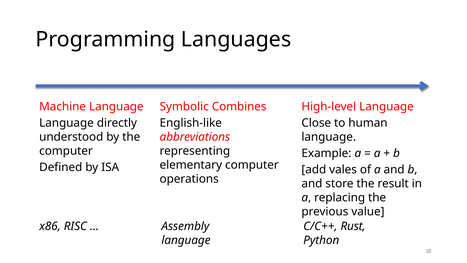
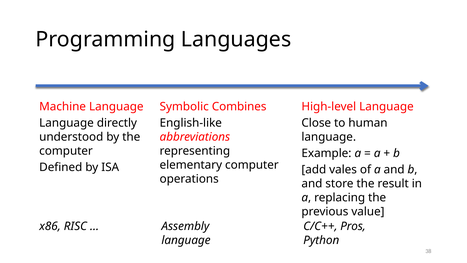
Rust: Rust -> Pros (353, 226)
